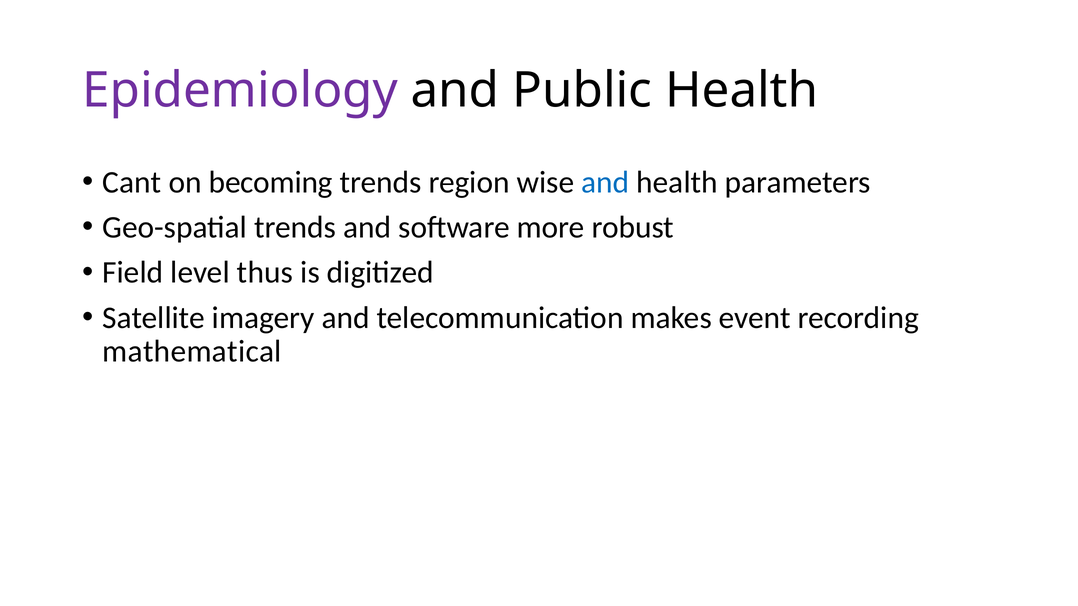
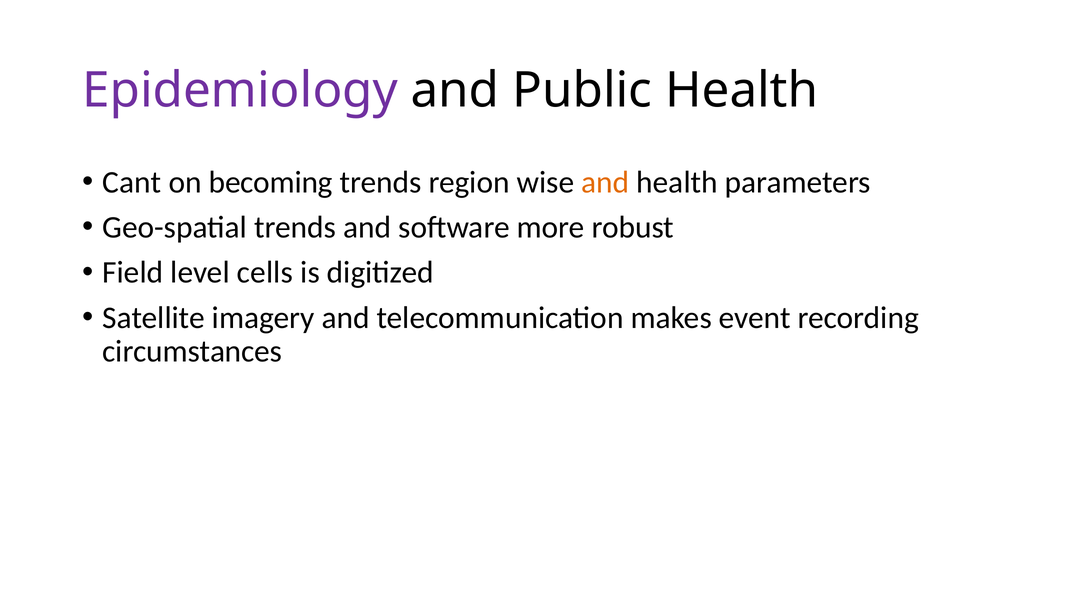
and colour: blue -> orange (605, 182)
thus: thus -> cells (265, 273)
mathematical: mathematical -> circumstances (192, 352)
